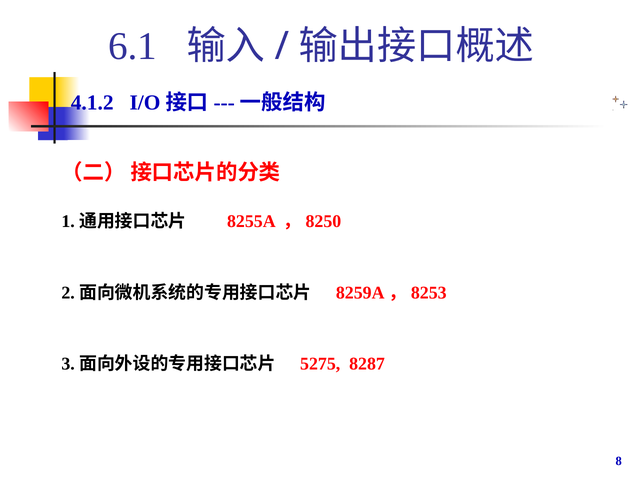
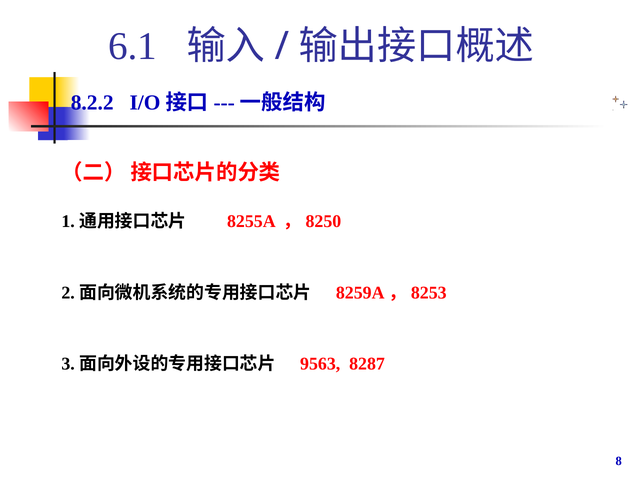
4.1.2: 4.1.2 -> 8.2.2 (92, 103)
5275: 5275 -> 9563 (320, 364)
